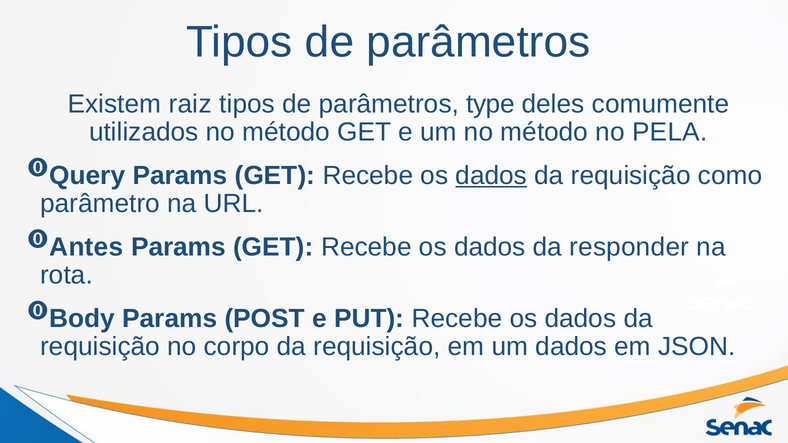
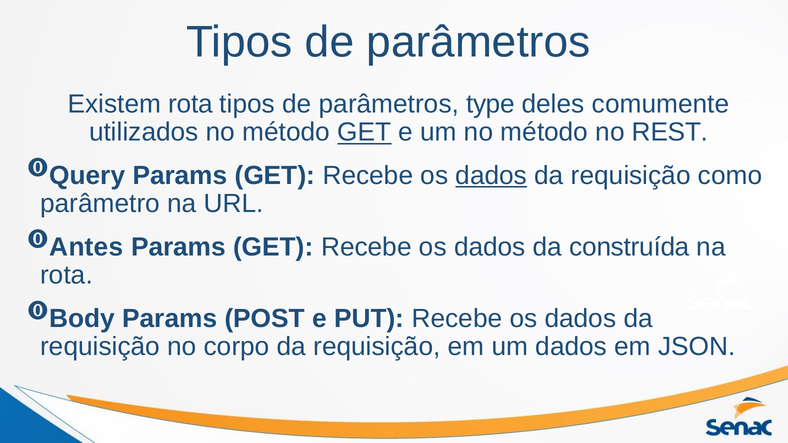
Existem raiz: raiz -> rota (190, 104)
GET underline: none -> present (364, 132)
PELA: PELA -> REST (670, 132)
responder: responder -> construída (629, 247)
